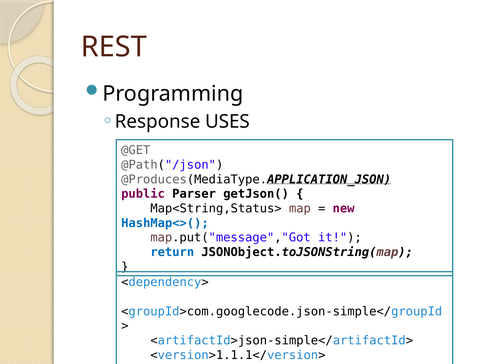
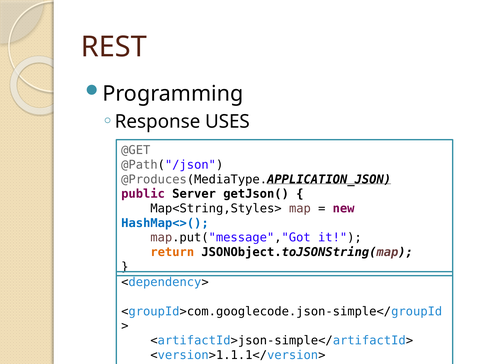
Parser: Parser -> Server (194, 194)
Map<String,Status>: Map<String,Status> -> Map<String,Styles> (216, 208)
return colour: blue -> orange (172, 252)
